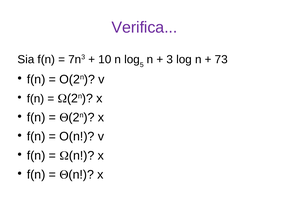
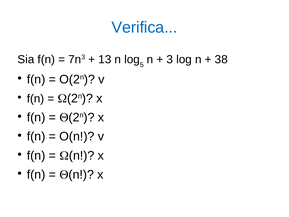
Verifica colour: purple -> blue (144, 27)
10: 10 -> 13 (105, 59)
73: 73 -> 38 (221, 59)
